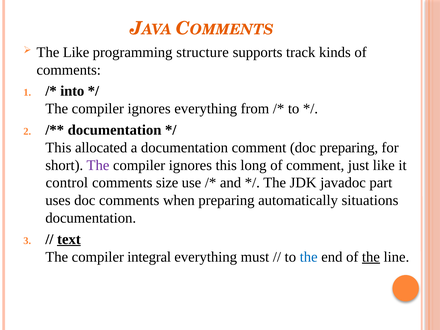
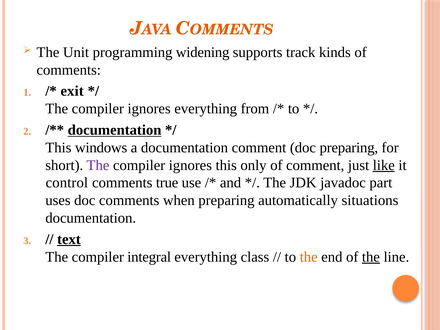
The Like: Like -> Unit (76, 52)
structure: structure -> widening (203, 52)
into: into -> exit (72, 91)
documentation underline: none -> present (115, 130)
allocated: allocated -> windows (101, 148)
long: long -> only (254, 165)
like underline: none -> present (384, 165)
size: size -> true (167, 183)
must: must -> class (255, 257)
the colour: blue -> orange (309, 257)
